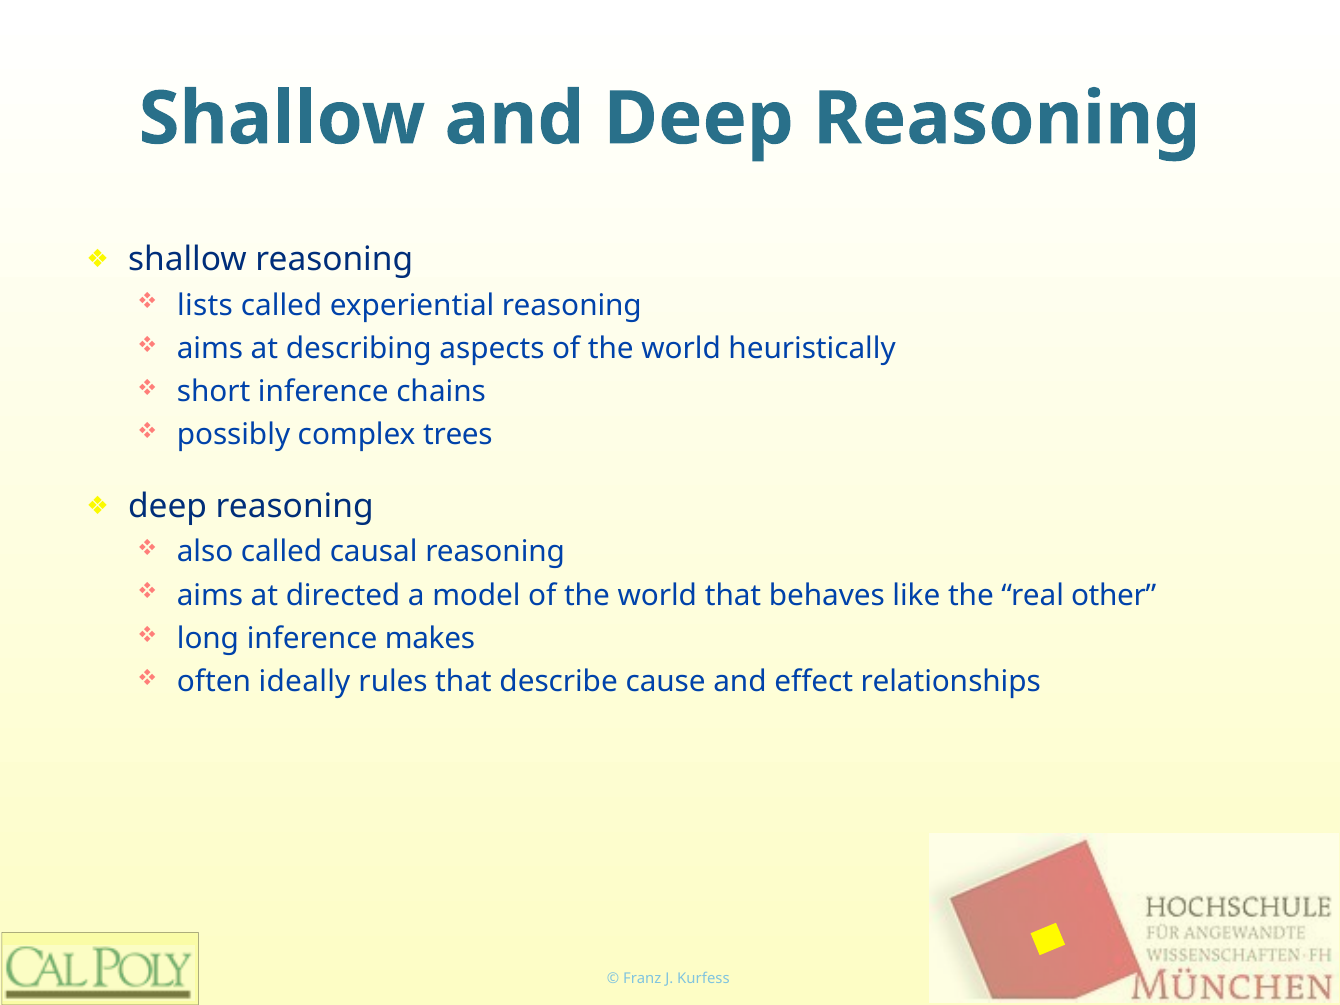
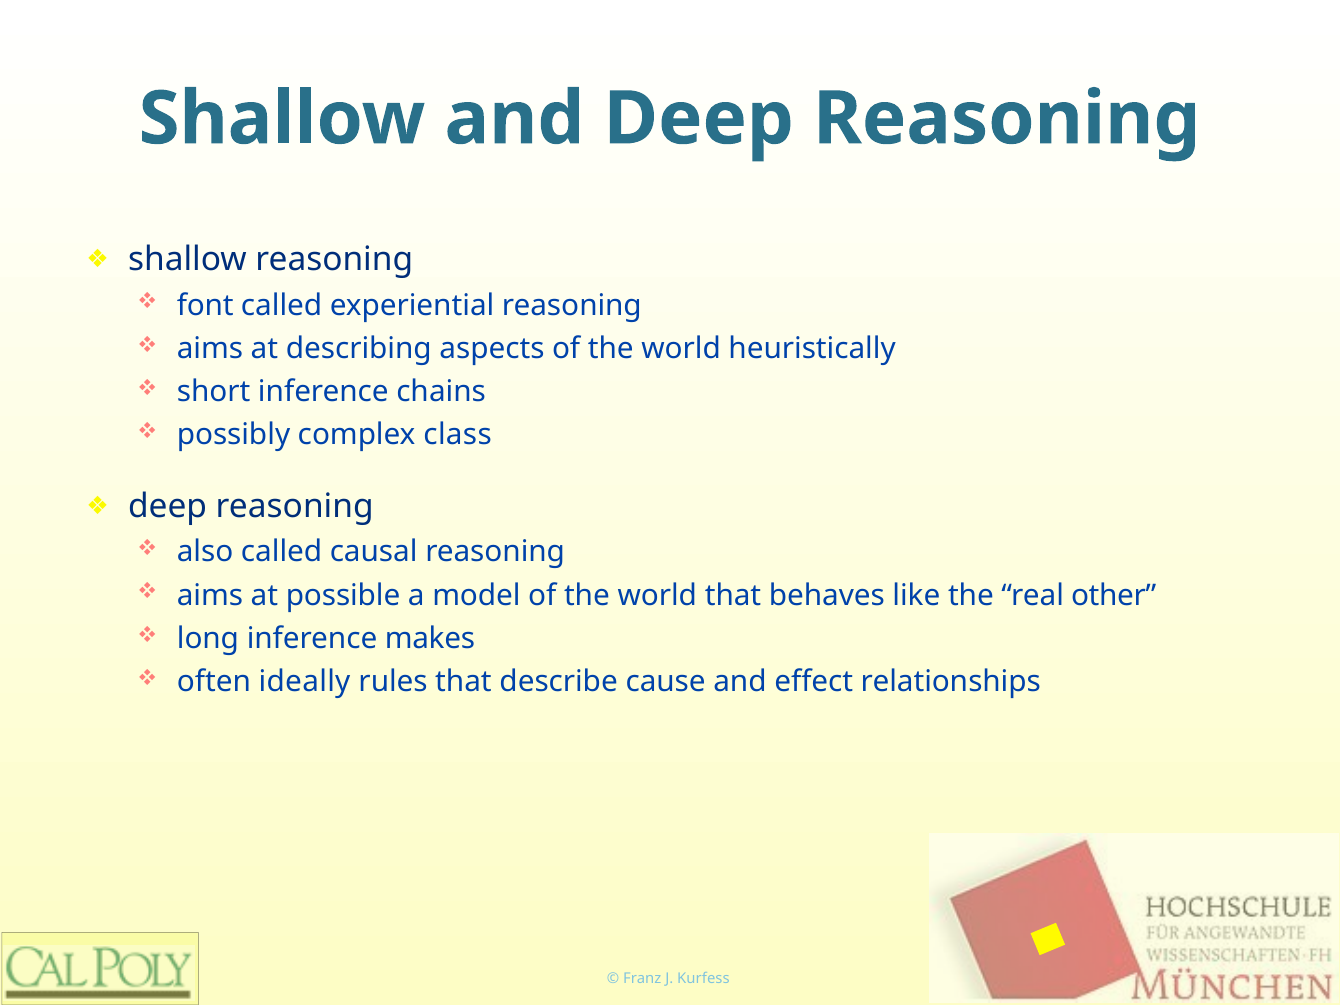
lists: lists -> font (205, 305)
trees: trees -> class (458, 435)
directed: directed -> possible (343, 595)
